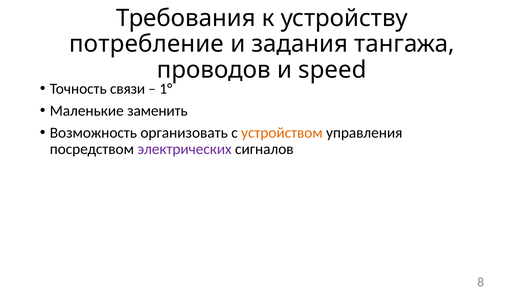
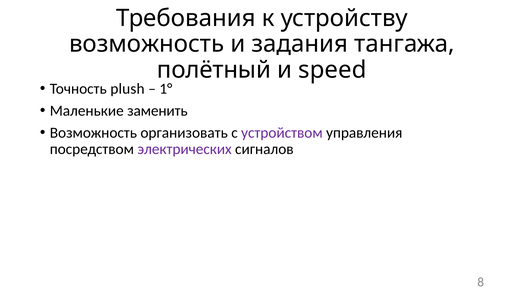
потребление: потребление -> возможность (147, 44)
проводов: проводов -> полётный (214, 70)
связи: связи -> plush (127, 89)
устройством colour: orange -> purple (282, 133)
